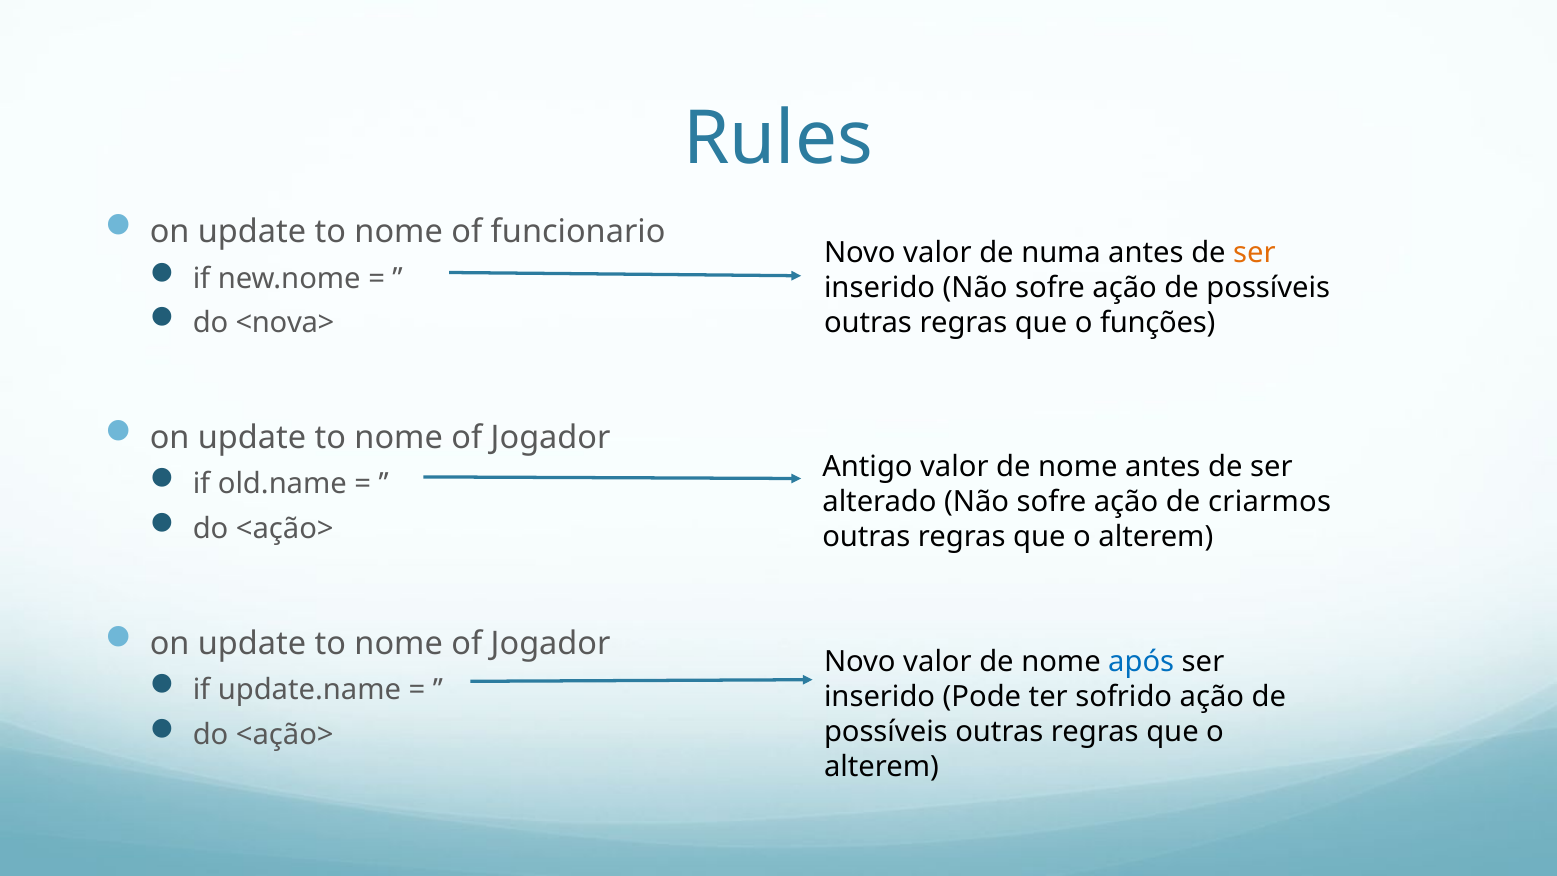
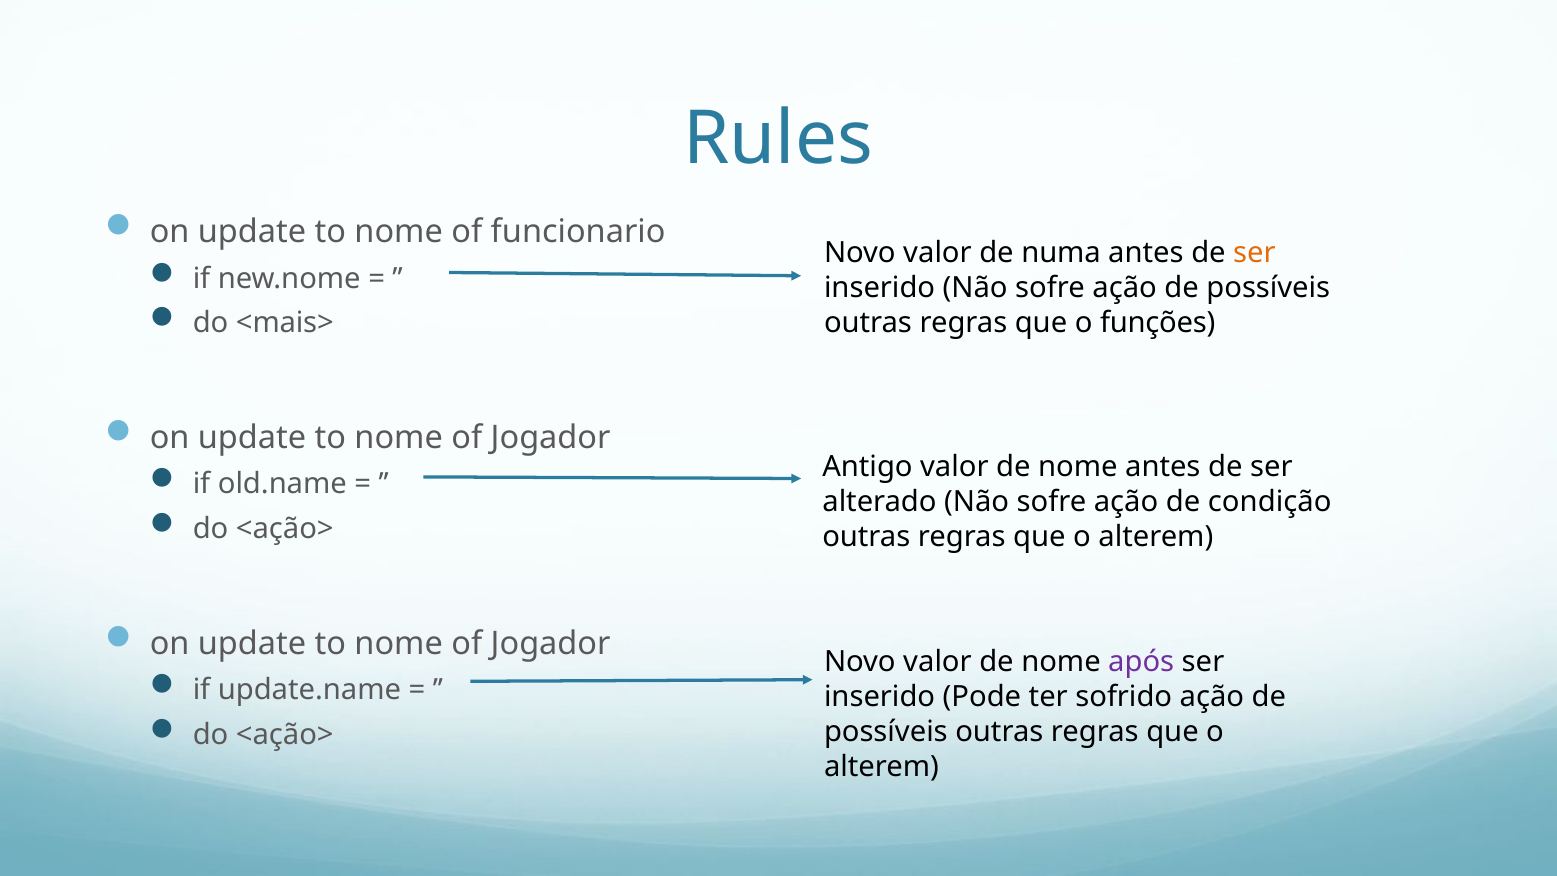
<nova>: <nova> -> <mais> (285, 323)
criarmos: criarmos -> condição (1270, 502)
após colour: blue -> purple (1141, 661)
